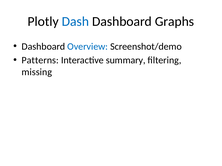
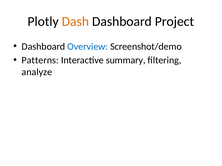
Dash colour: blue -> orange (75, 21)
Graphs: Graphs -> Project (174, 21)
missing: missing -> analyze (37, 72)
